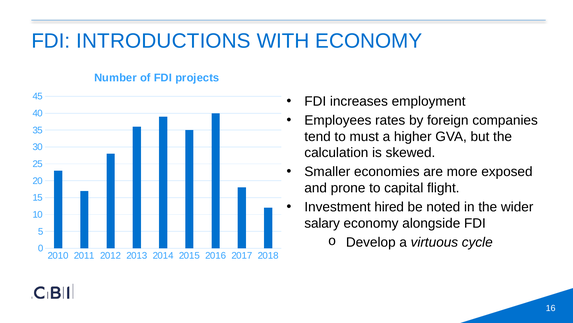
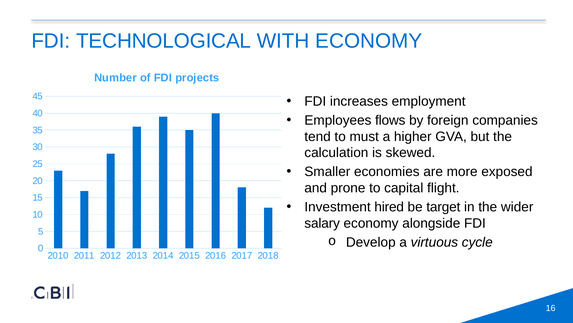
INTRODUCTIONS: INTRODUCTIONS -> TECHNOLOGICAL (164, 41)
rates: rates -> flows (390, 120)
noted: noted -> target (443, 207)
